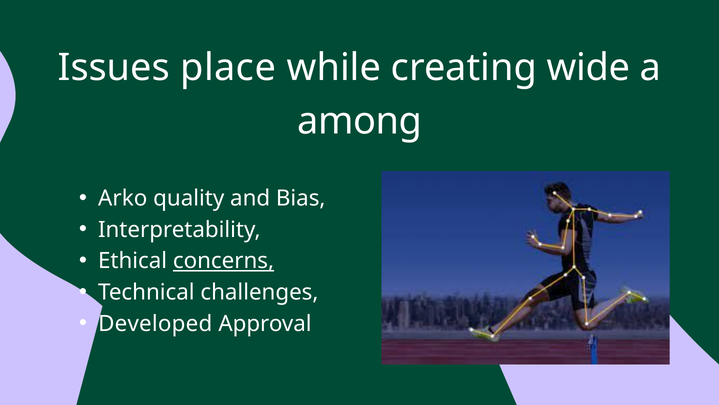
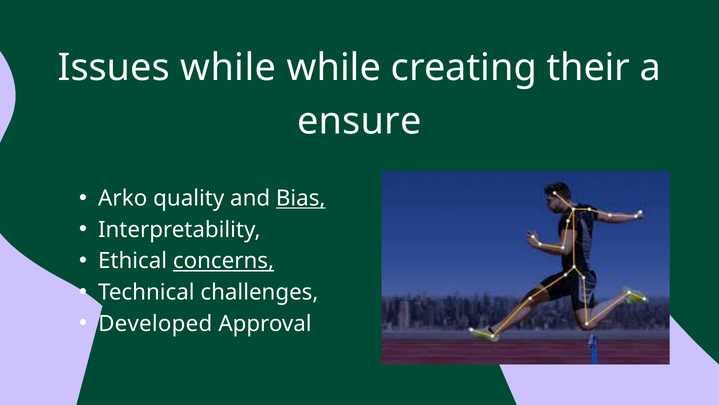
Issues place: place -> while (228, 68)
wide: wide -> their (588, 68)
among: among -> ensure (359, 121)
Bias underline: none -> present (301, 198)
